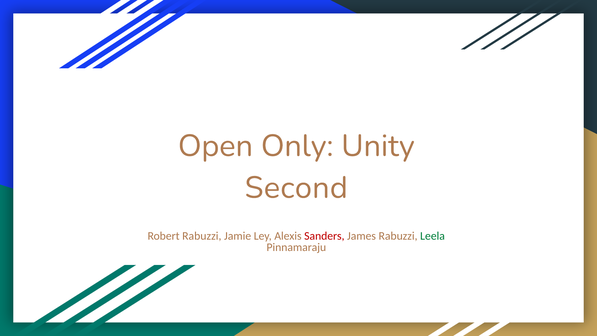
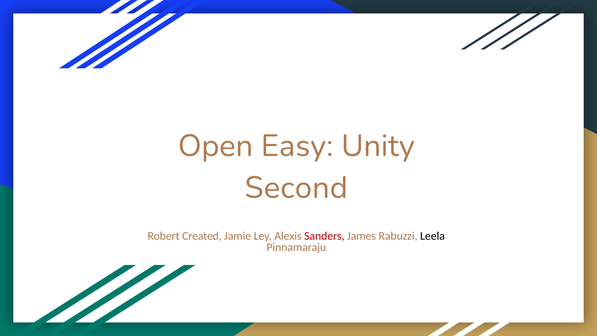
Only: Only -> Easy (297, 146)
Robert Rabuzzi: Rabuzzi -> Created (202, 236)
Leela colour: green -> black (433, 236)
